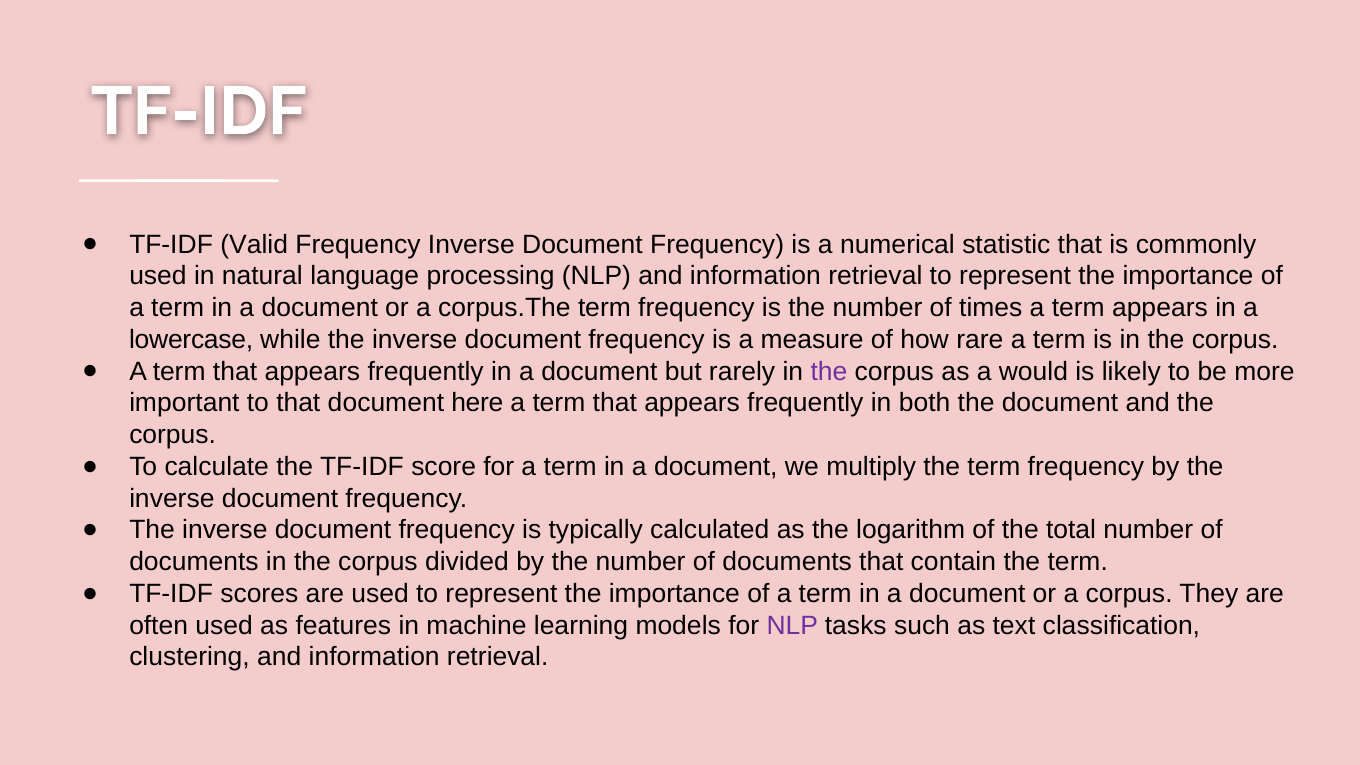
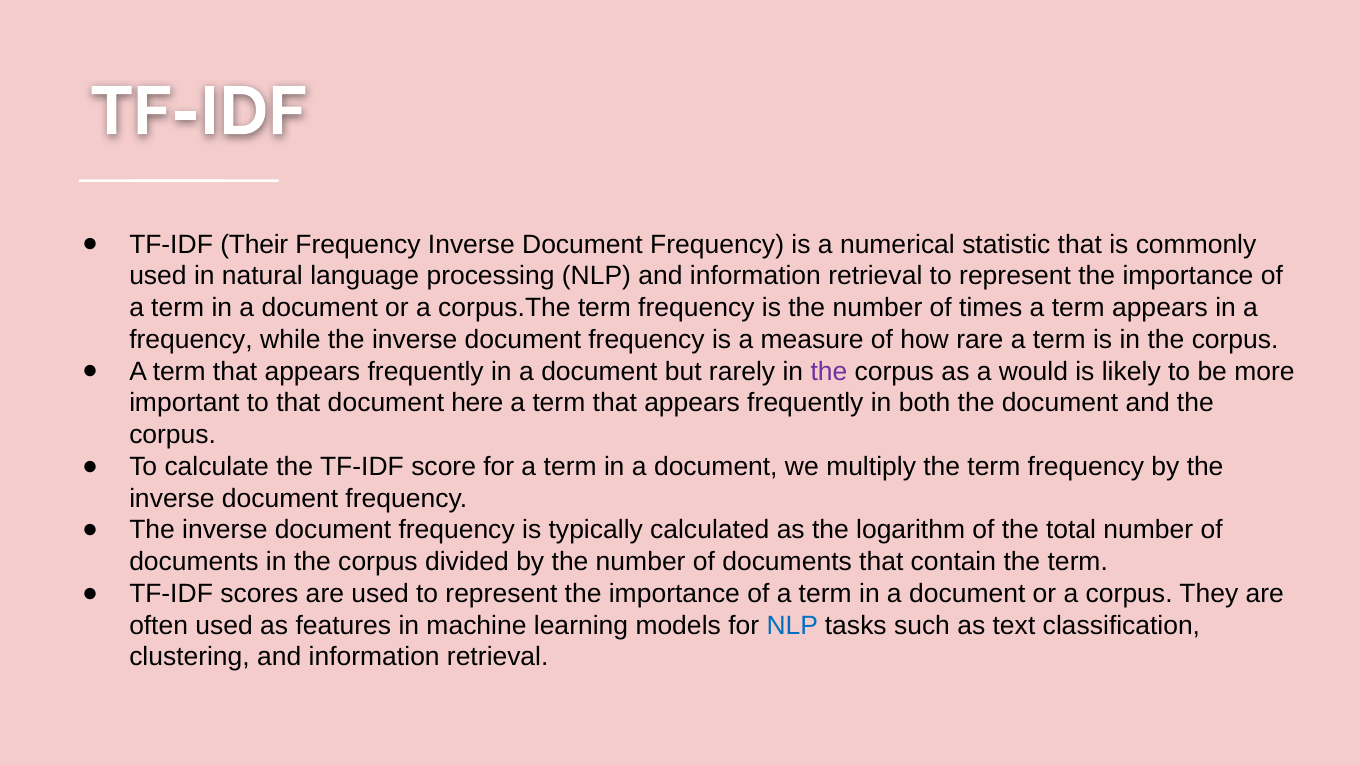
Valid: Valid -> Their (254, 244)
lowercase: lowercase -> frequency (191, 340)
NLP colour: purple -> blue (792, 625)
